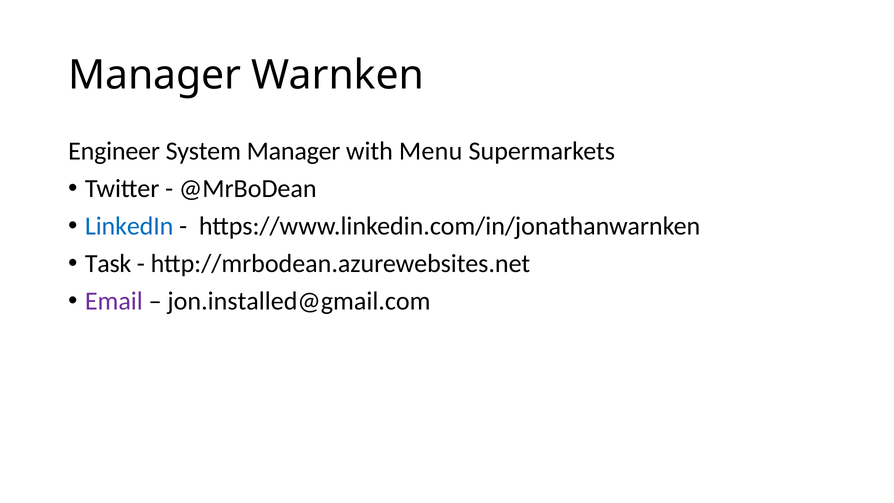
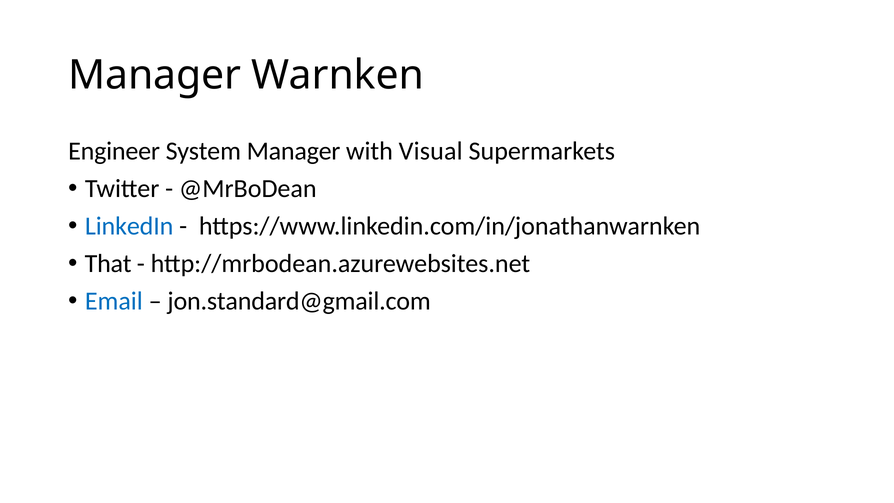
Menu: Menu -> Visual (431, 151)
Task: Task -> That (108, 264)
Email colour: purple -> blue (114, 301)
jon.installed@gmail.com: jon.installed@gmail.com -> jon.standard@gmail.com (299, 301)
